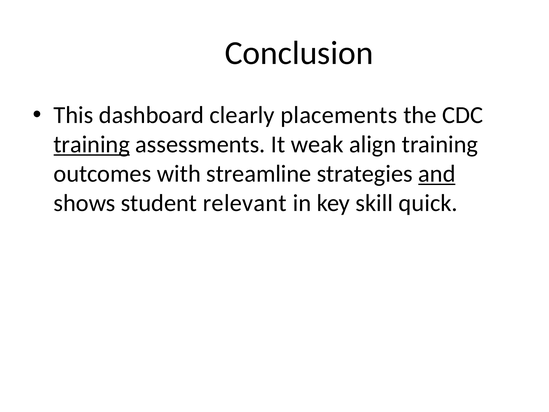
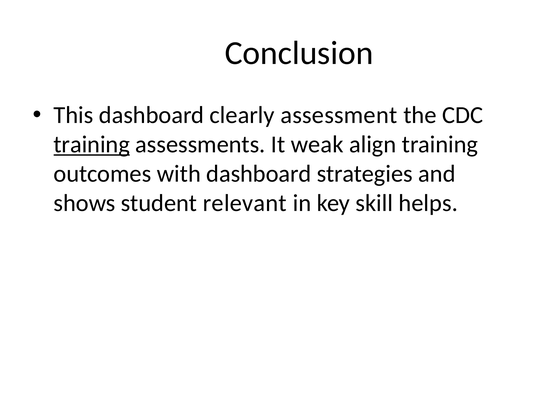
placements: placements -> assessment (339, 115)
with streamline: streamline -> dashboard (259, 174)
and underline: present -> none (437, 174)
quick: quick -> helps (428, 203)
